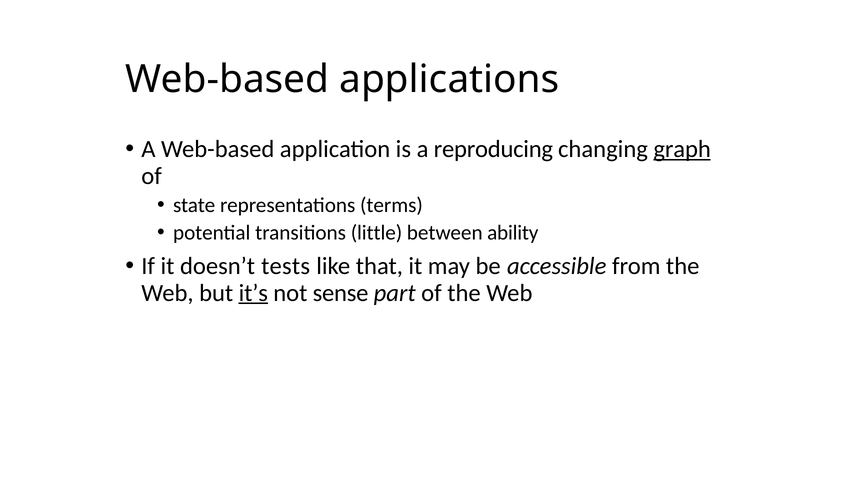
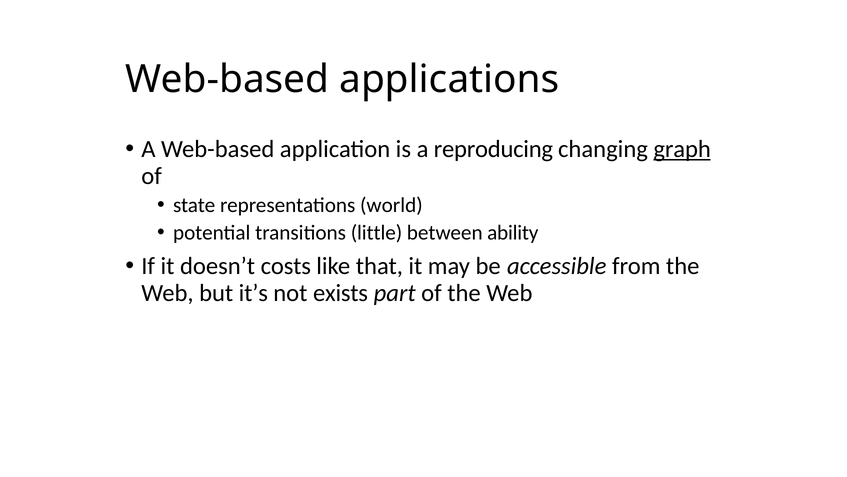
terms: terms -> world (391, 205)
tests: tests -> costs (286, 266)
it’s underline: present -> none (253, 293)
sense: sense -> exists (341, 293)
